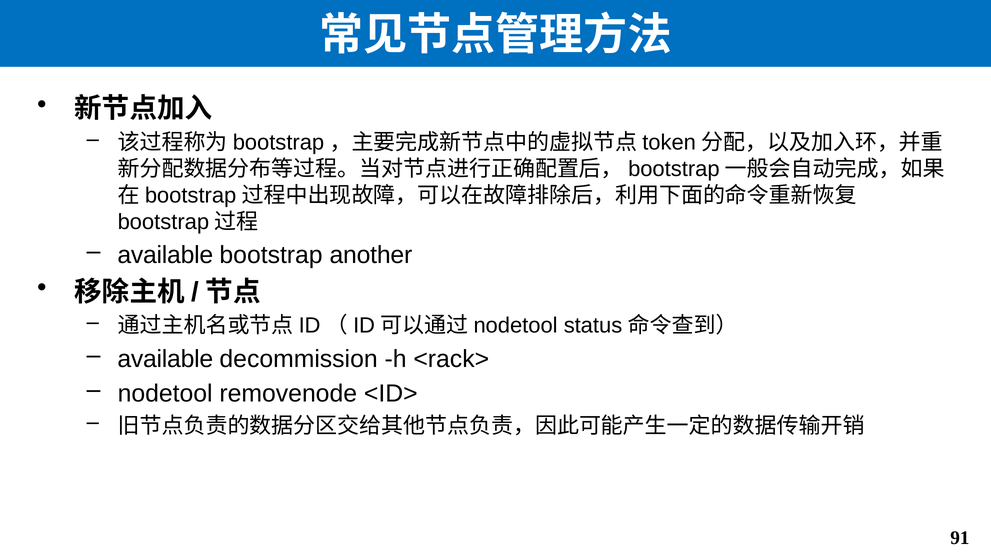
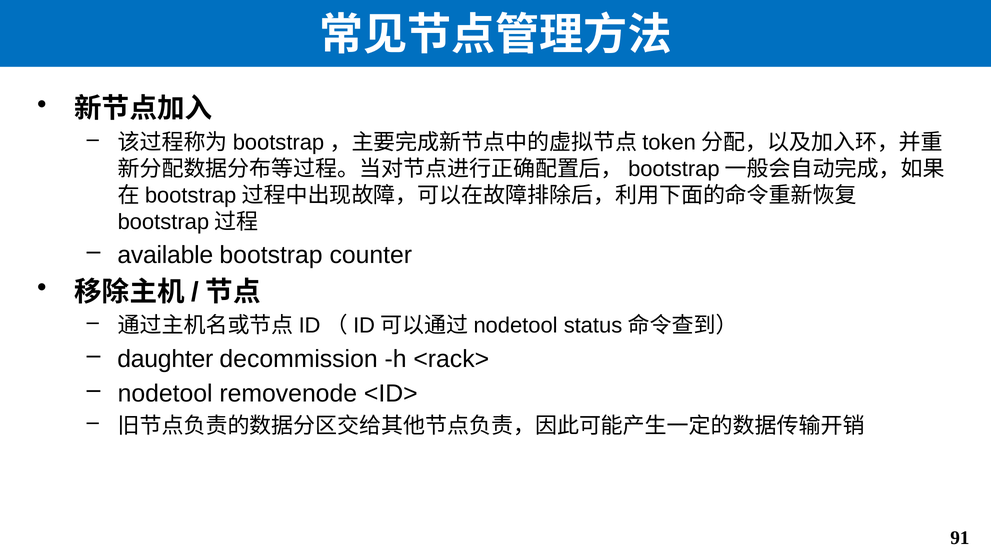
another: another -> counter (371, 255)
available: available -> daughter (165, 359)
